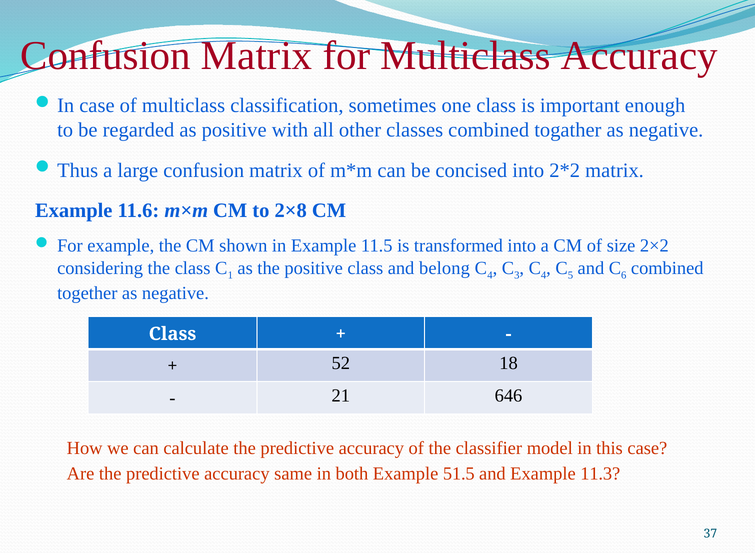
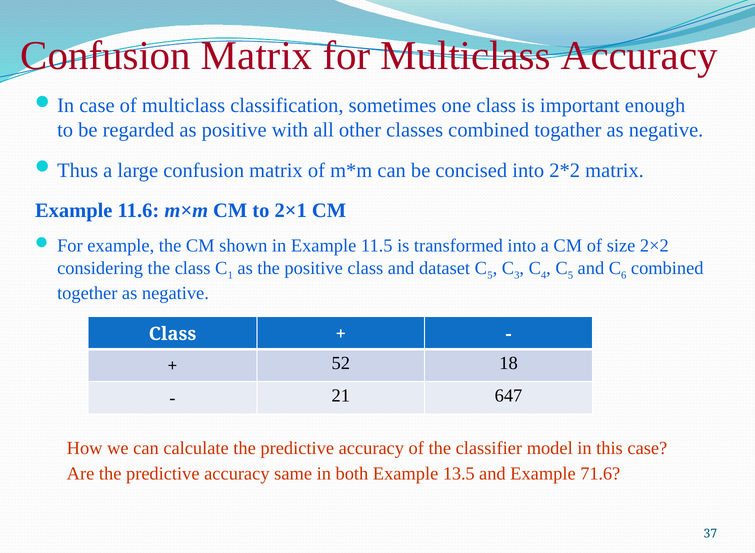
2×8: 2×8 -> 2×1 (291, 210)
belong: belong -> dataset (445, 268)
4: 4 -> 5 (490, 275)
646: 646 -> 647 (509, 396)
51.5: 51.5 -> 13.5 (459, 474)
11.3: 11.3 -> 71.6 (600, 474)
